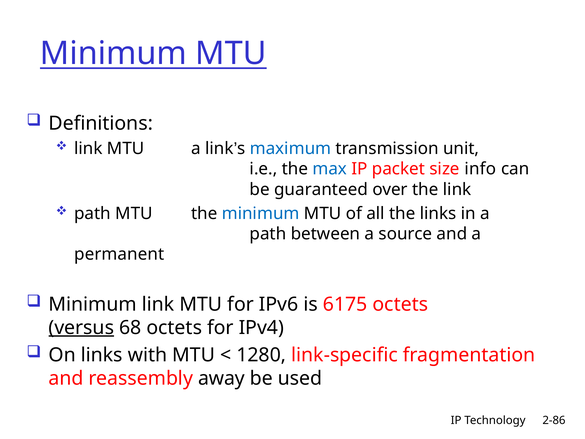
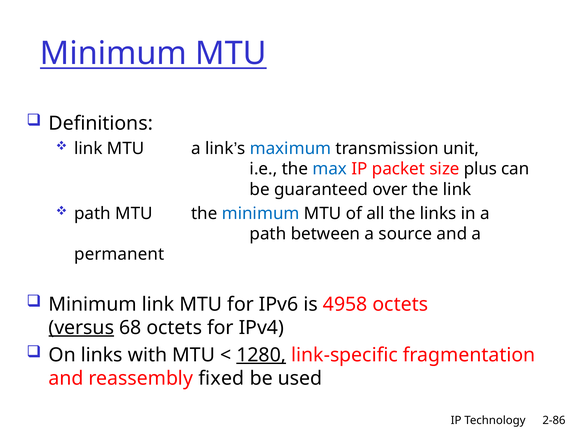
info: info -> plus (480, 169)
6175: 6175 -> 4958 (345, 304)
1280 underline: none -> present (261, 355)
away: away -> fixed (221, 378)
